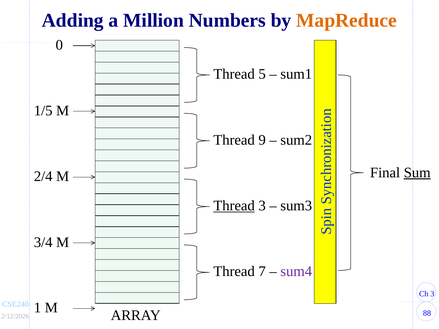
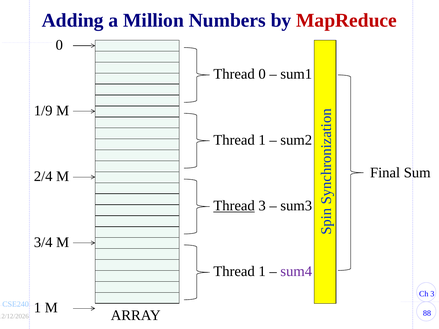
MapReduce colour: orange -> red (347, 20)
Thread 5: 5 -> 0 (262, 74)
1/5: 1/5 -> 1/9 (43, 111)
9: 9 -> 1 (262, 140)
Sum underline: present -> none (417, 173)
7: 7 -> 1 (262, 272)
